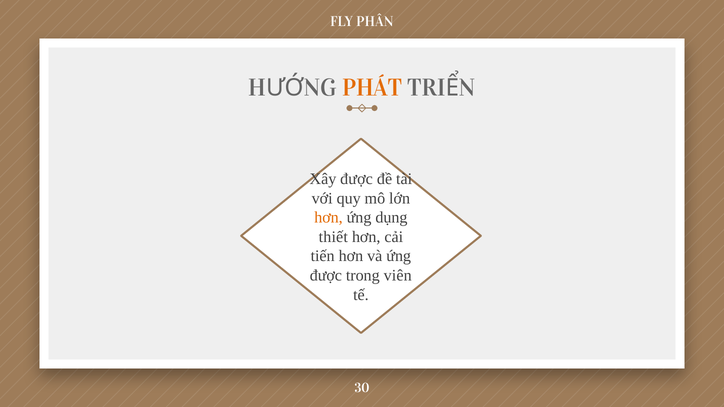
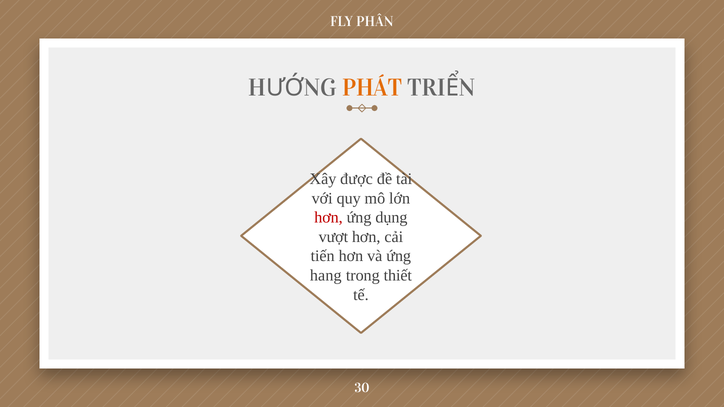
hơn colour: orange -> red (328, 218)
thiết: thiết -> vượt (333, 237)
được: được -> hang (326, 276)
viên: viên -> thiết (398, 276)
